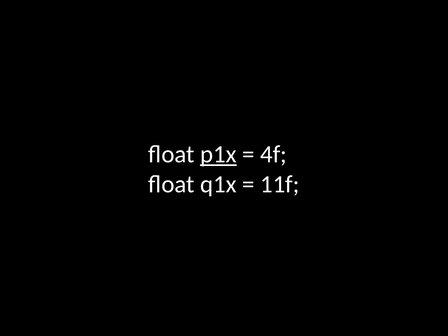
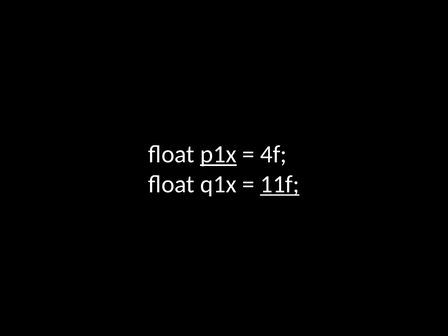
11f underline: none -> present (280, 184)
